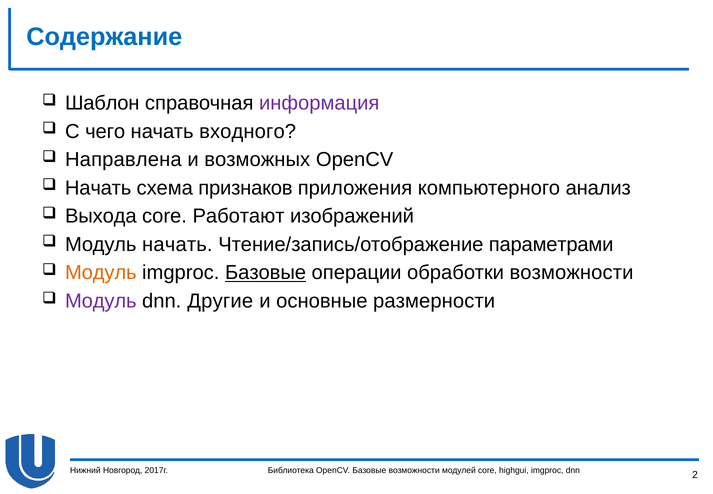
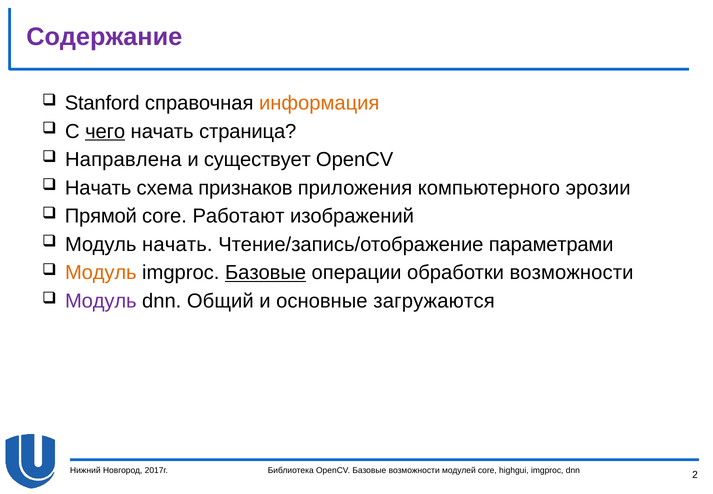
Содержание colour: blue -> purple (104, 37)
Шаблон: Шаблон -> Stanford (102, 103)
информация colour: purple -> orange (319, 103)
чего underline: none -> present (105, 131)
входного: входного -> страница (248, 131)
возможных: возможных -> существует (257, 159)
анализ: анализ -> эрозии (598, 188)
Выхода: Выхода -> Прямой (101, 216)
Другие: Другие -> Общий (220, 301)
размерности: размерности -> загружаются (434, 301)
